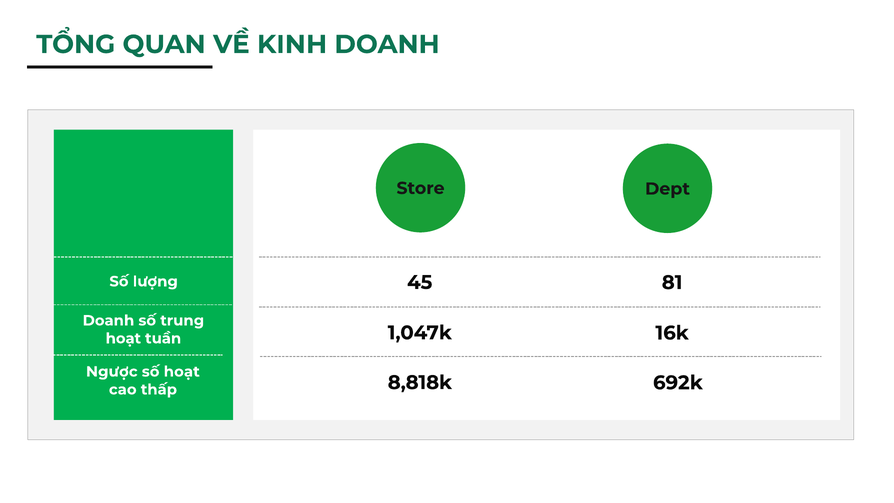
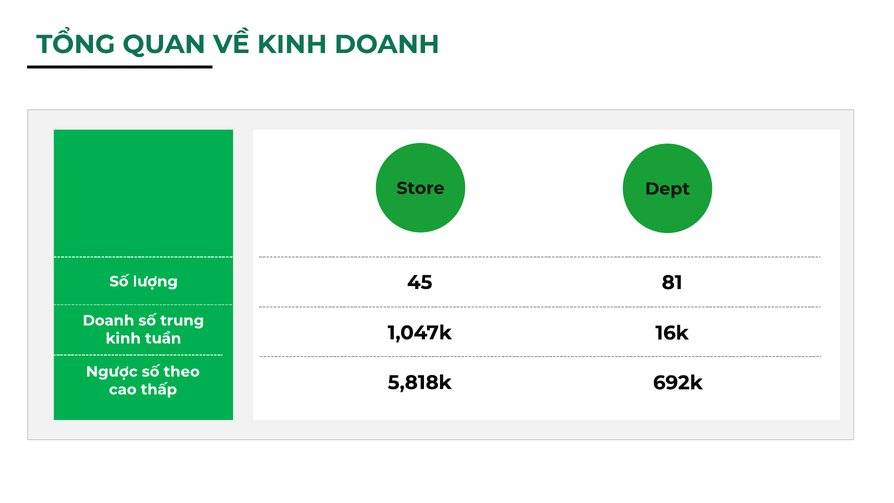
hoạt: hoạt -> kinh (123, 338)
số hoạt: hoạt -> theo (182, 372)
8,818k: 8,818k -> 5,818k (420, 382)
